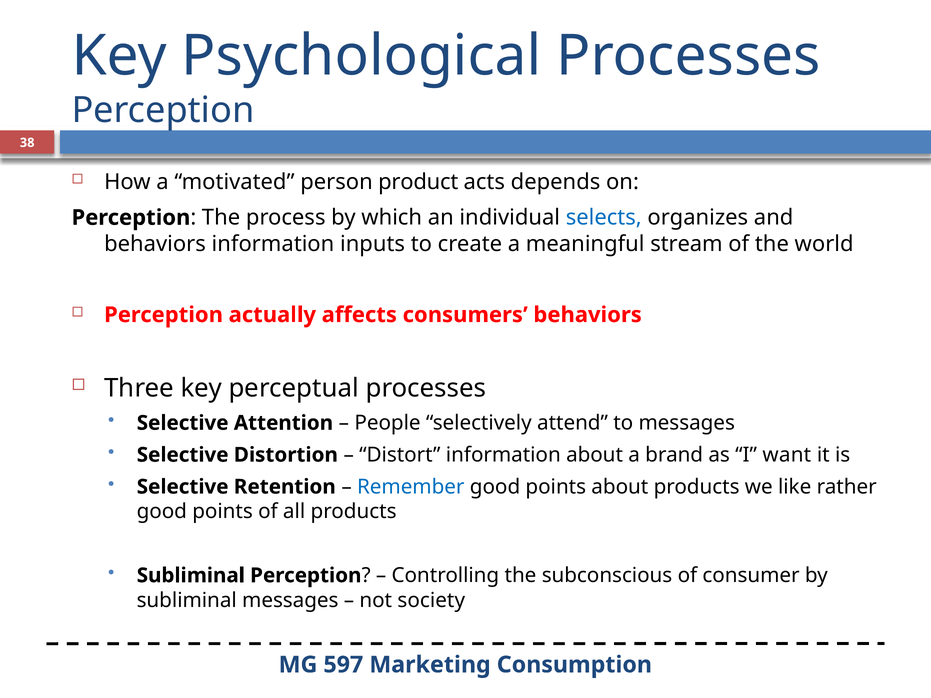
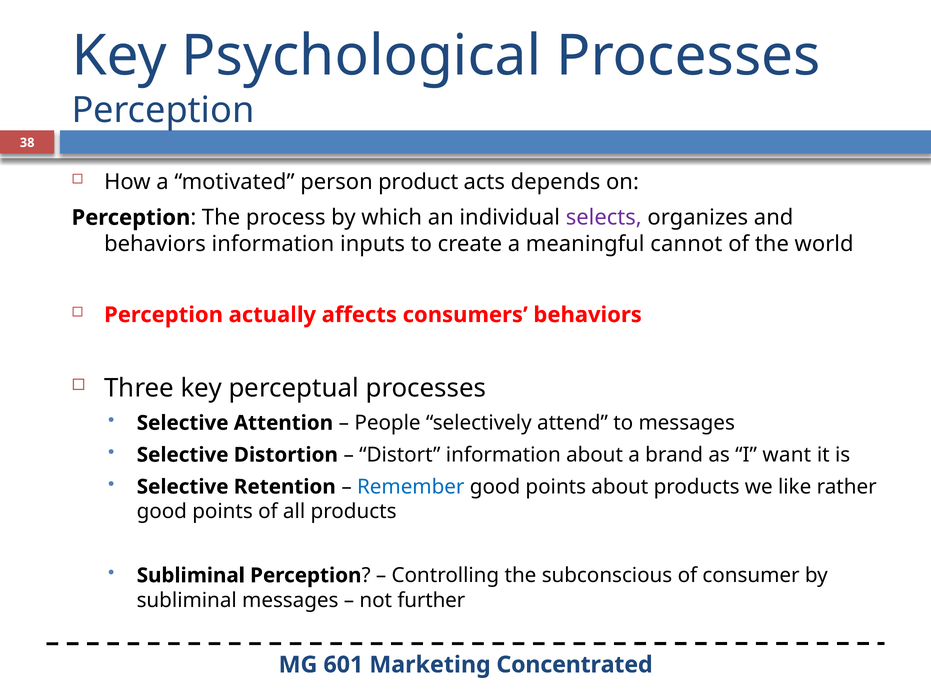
selects colour: blue -> purple (604, 218)
stream: stream -> cannot (686, 244)
society: society -> further (431, 600)
597: 597 -> 601 (343, 665)
Consumption: Consumption -> Concentrated (574, 665)
